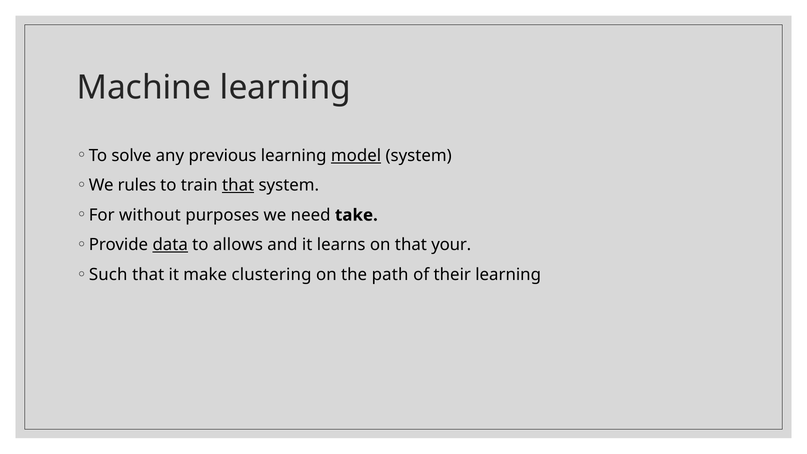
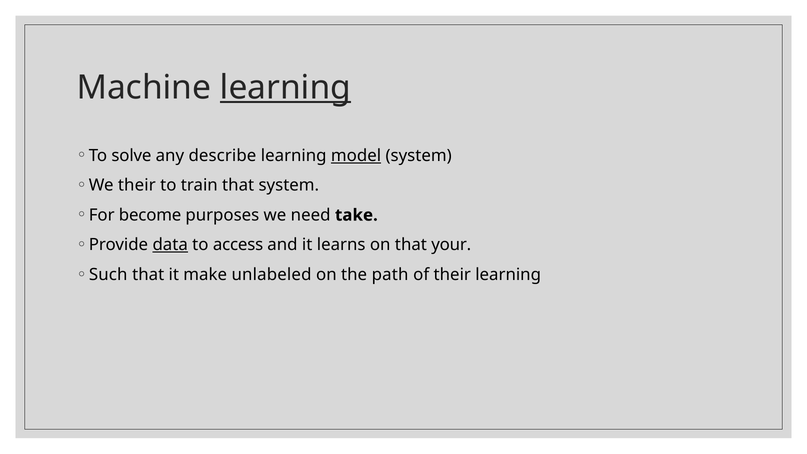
learning underline: none -> present (285, 88)
previous: previous -> describe (222, 156)
We rules: rules -> their (137, 185)
that underline: present -> none (238, 185)
without: without -> become (150, 215)
allows: allows -> access (238, 245)
clustering: clustering -> unlabeled (272, 275)
